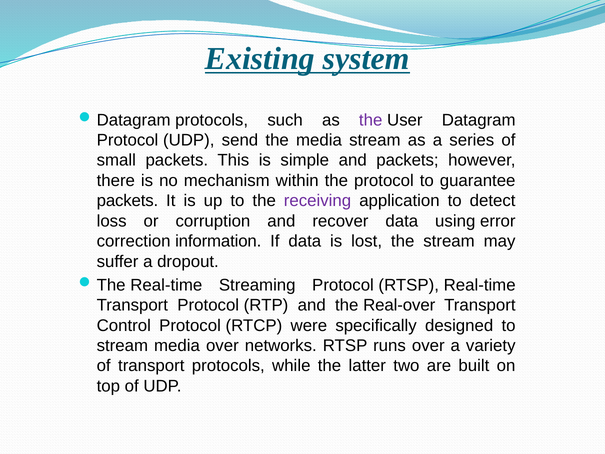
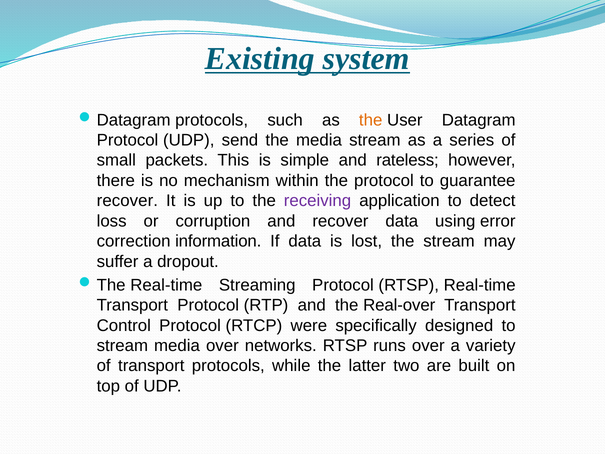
the colour: purple -> orange (371, 120)
and packets: packets -> rateless (408, 160)
packets: packets -> recover (127, 201)
